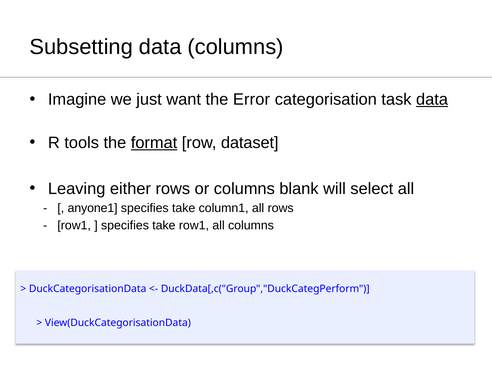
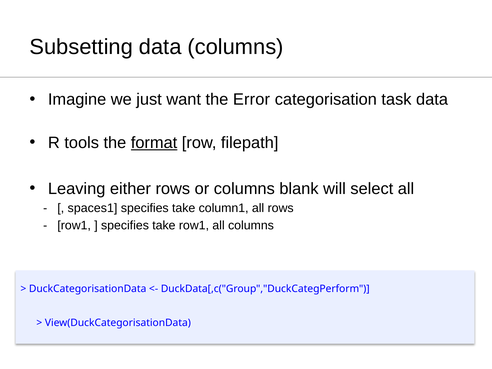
data underline: present -> none (432, 100)
dataset: dataset -> filepath (250, 143)
anyone1: anyone1 -> spaces1 (93, 208)
